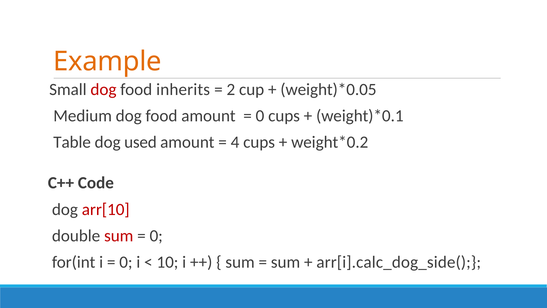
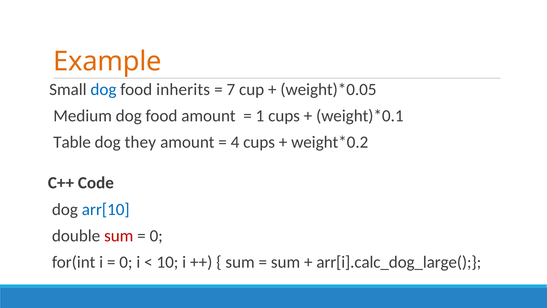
dog colour: red -> blue (103, 89)
2: 2 -> 7 (231, 89)
0: 0 -> 1 (260, 116)
used: used -> they (140, 142)
arr[10 colour: red -> blue (106, 209)
arr[i].calc_dog_side(: arr[i].calc_dog_side( -> arr[i].calc_dog_large( (399, 262)
